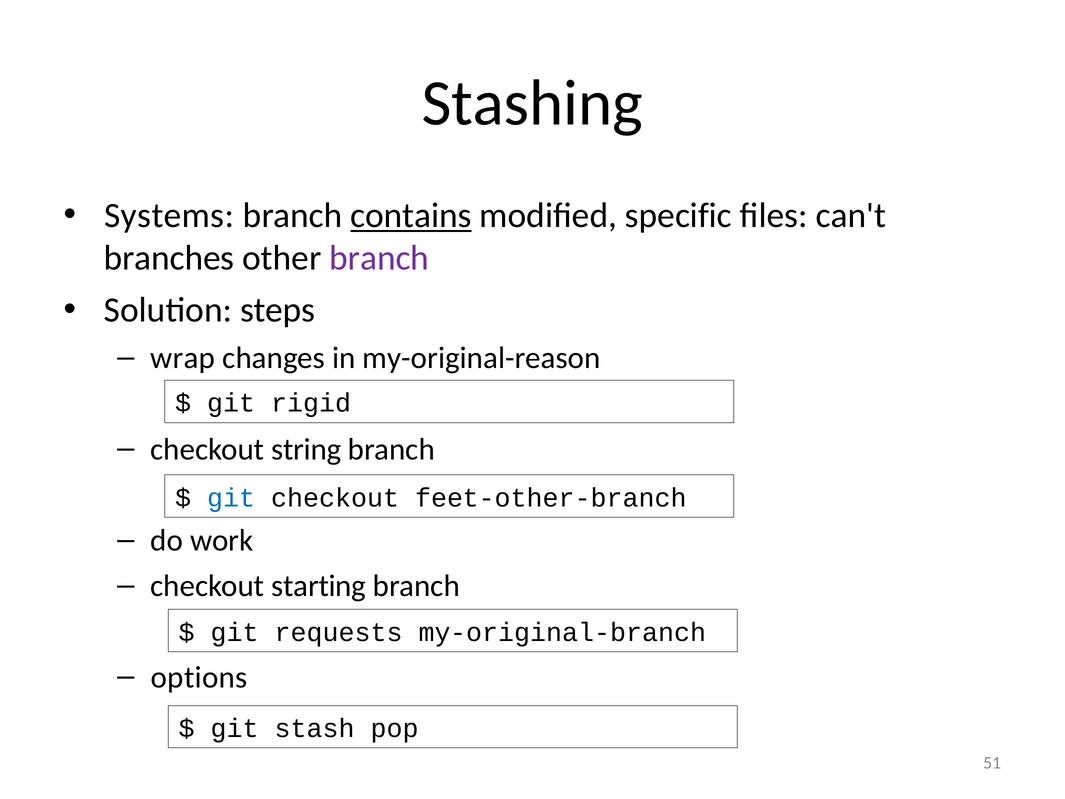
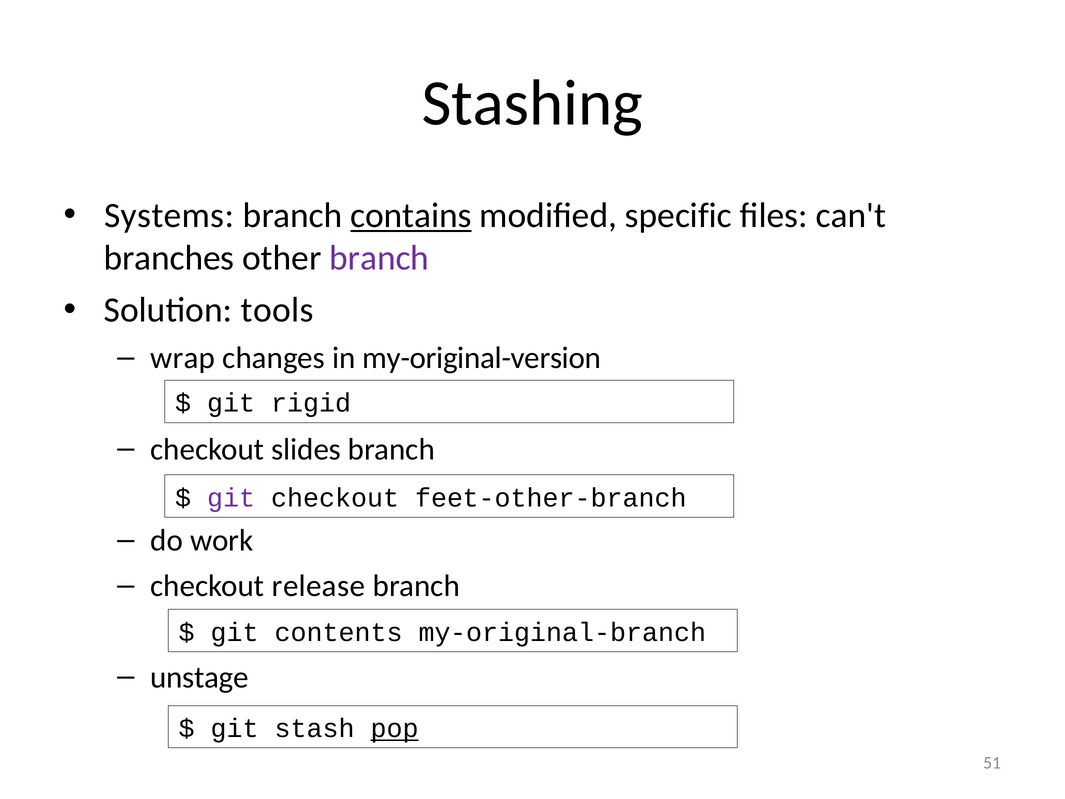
steps: steps -> tools (277, 310)
my-original-reason: my-original-reason -> my-original-version (482, 358)
string: string -> slides (306, 449)
git colour: blue -> purple (231, 498)
starting: starting -> release (318, 586)
requests: requests -> contents (339, 632)
options: options -> unstage (199, 677)
pop underline: none -> present (395, 728)
